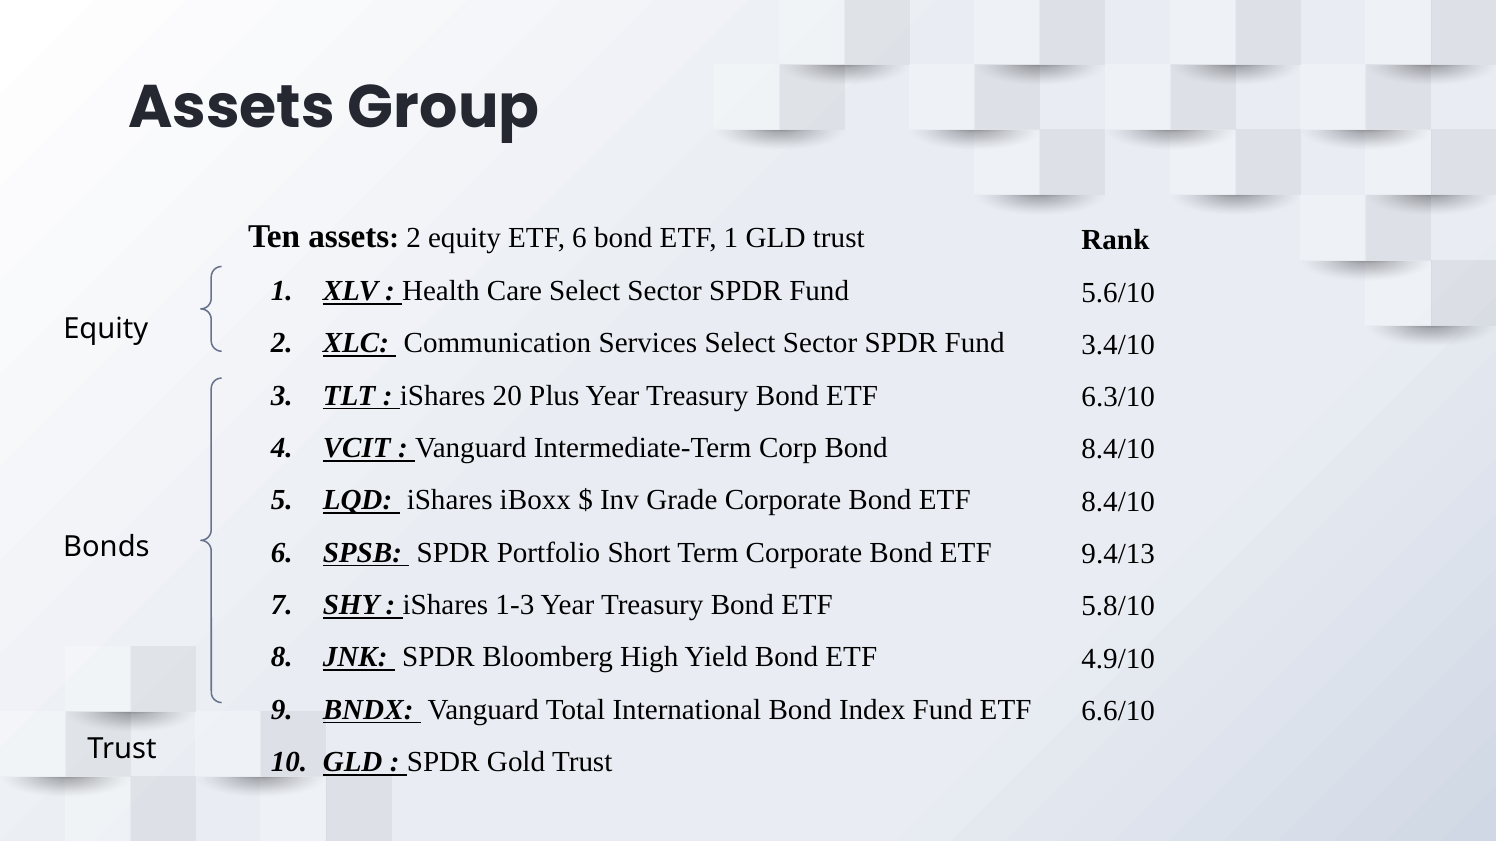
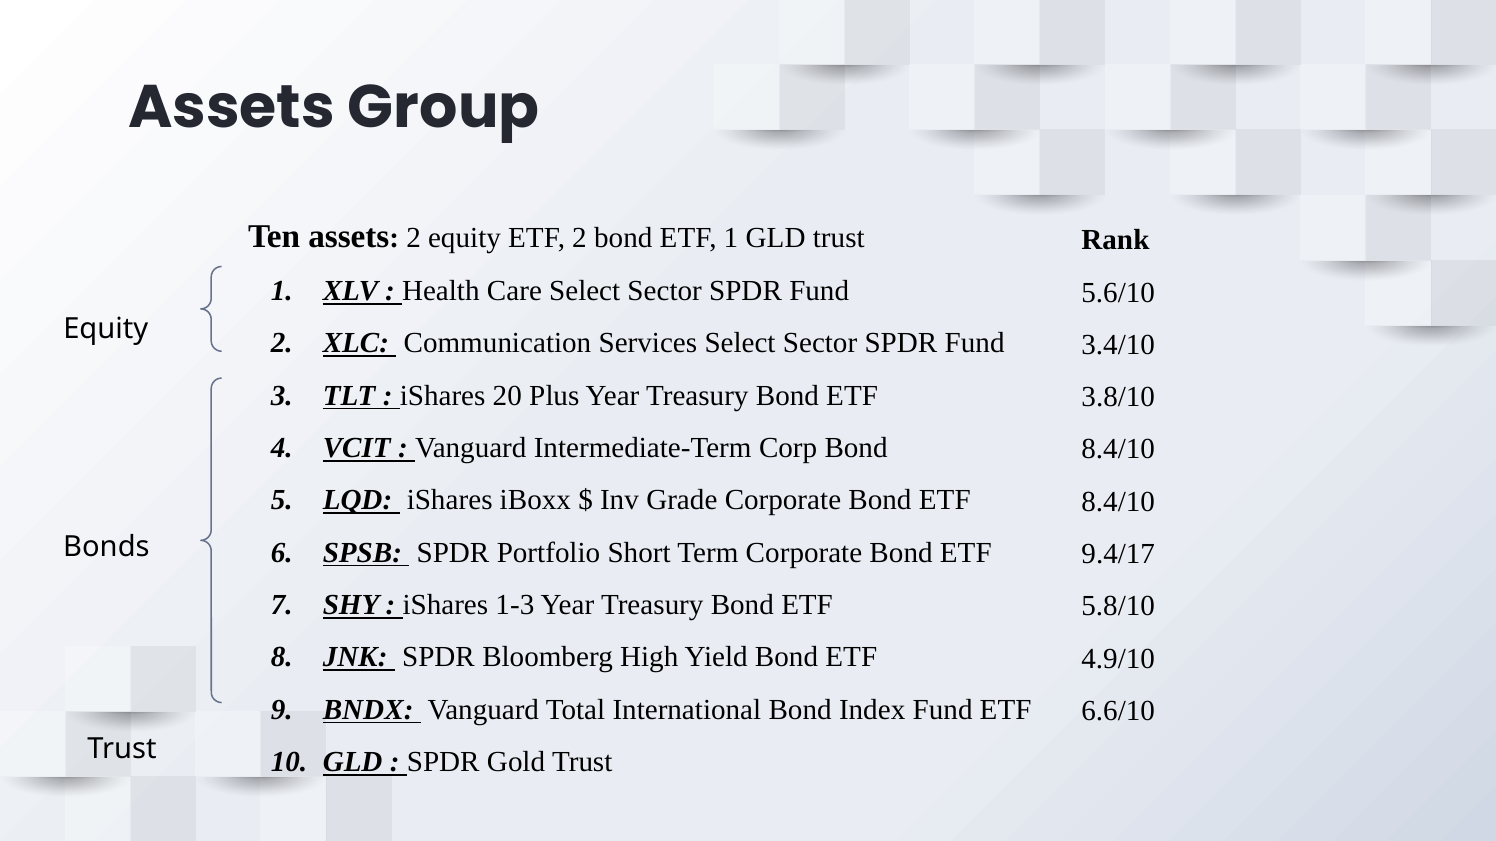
equity ETF 6: 6 -> 2 (579, 238)
6.3/10: 6.3/10 -> 3.8/10 (1118, 397)
9.4/13: 9.4/13 -> 9.4/17 (1118, 554)
